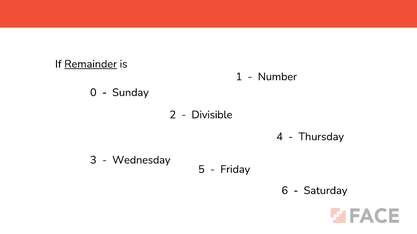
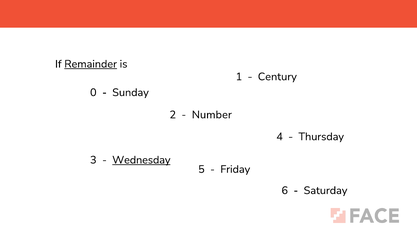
Number: Number -> Century (277, 77)
Divisible: Divisible -> Number (212, 115)
Wednesday underline: none -> present (141, 160)
